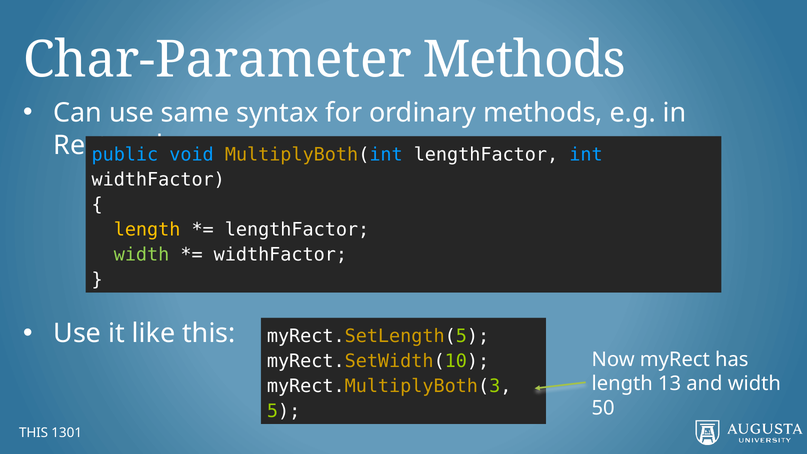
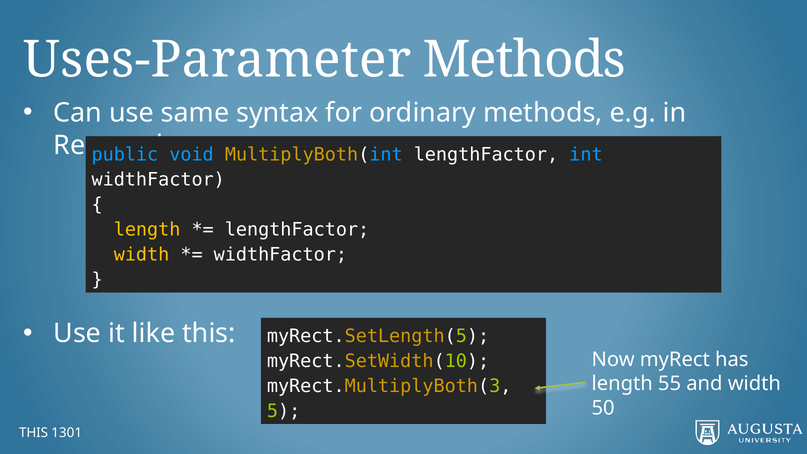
Char-Parameter: Char-Parameter -> Uses-Parameter (217, 60)
width colour: light green -> yellow (142, 255)
13: 13 -> 55 (670, 384)
